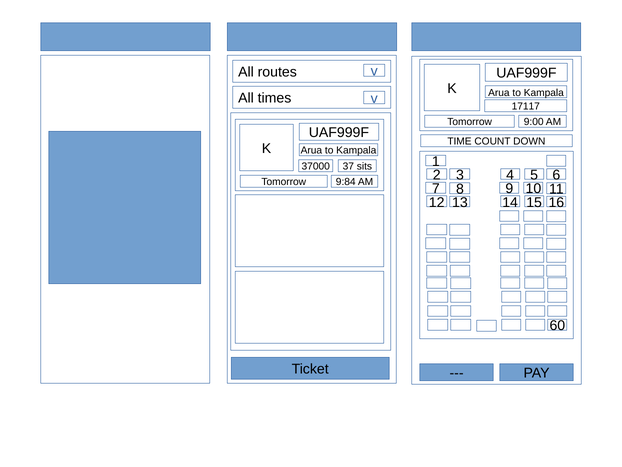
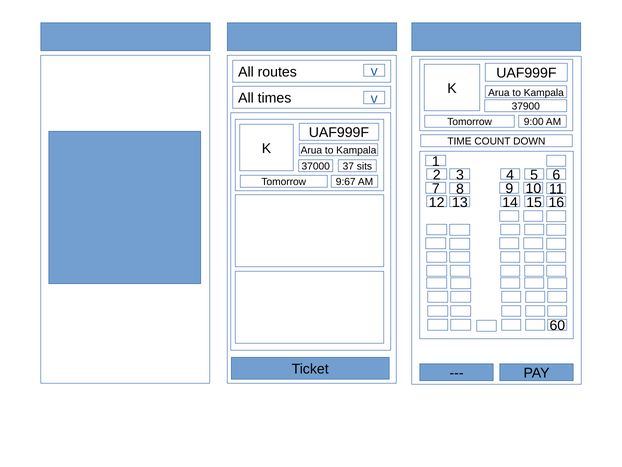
17117: 17117 -> 37900 (526, 106)
9:84: 9:84 -> 9:67 (346, 182)
